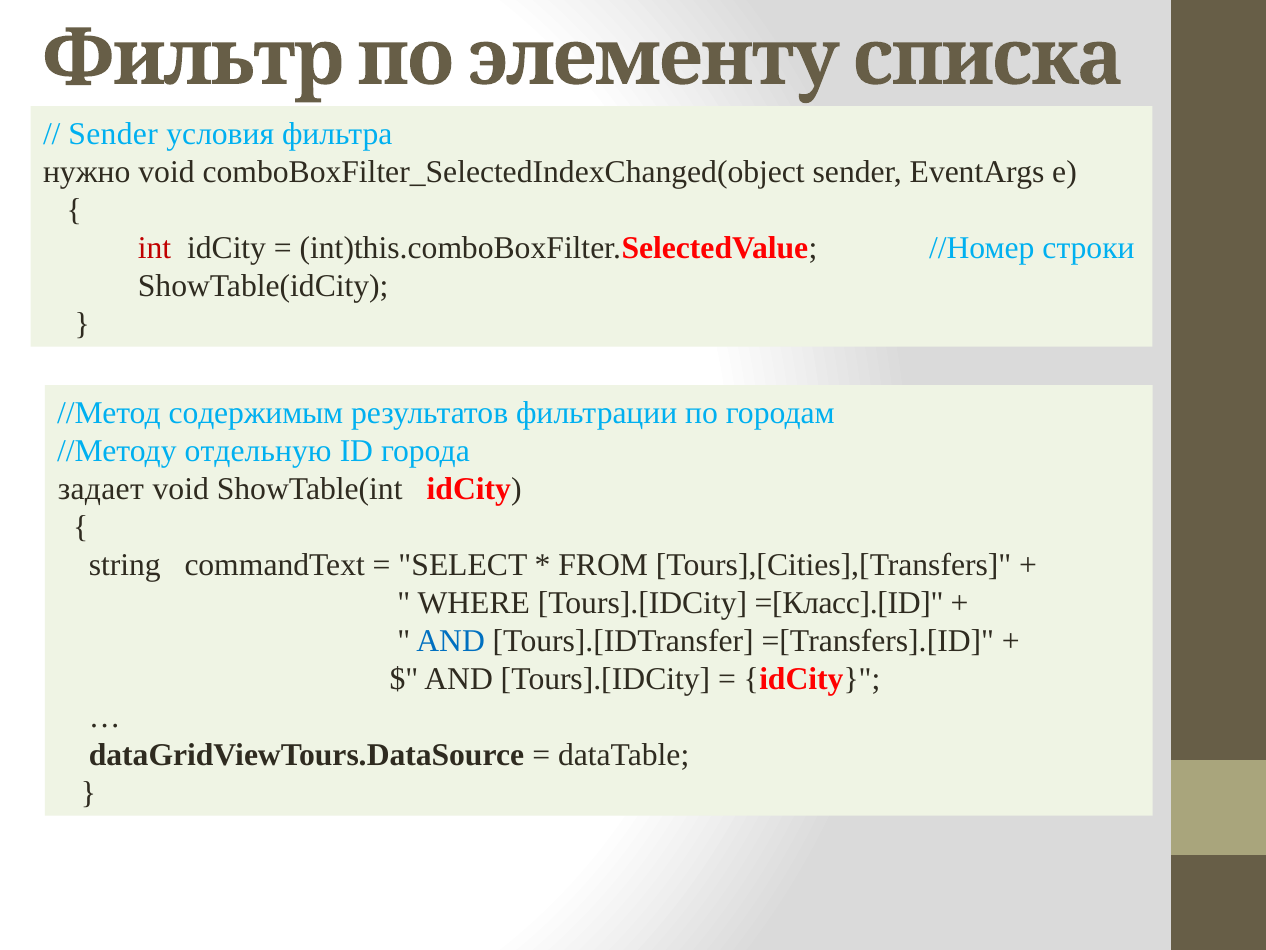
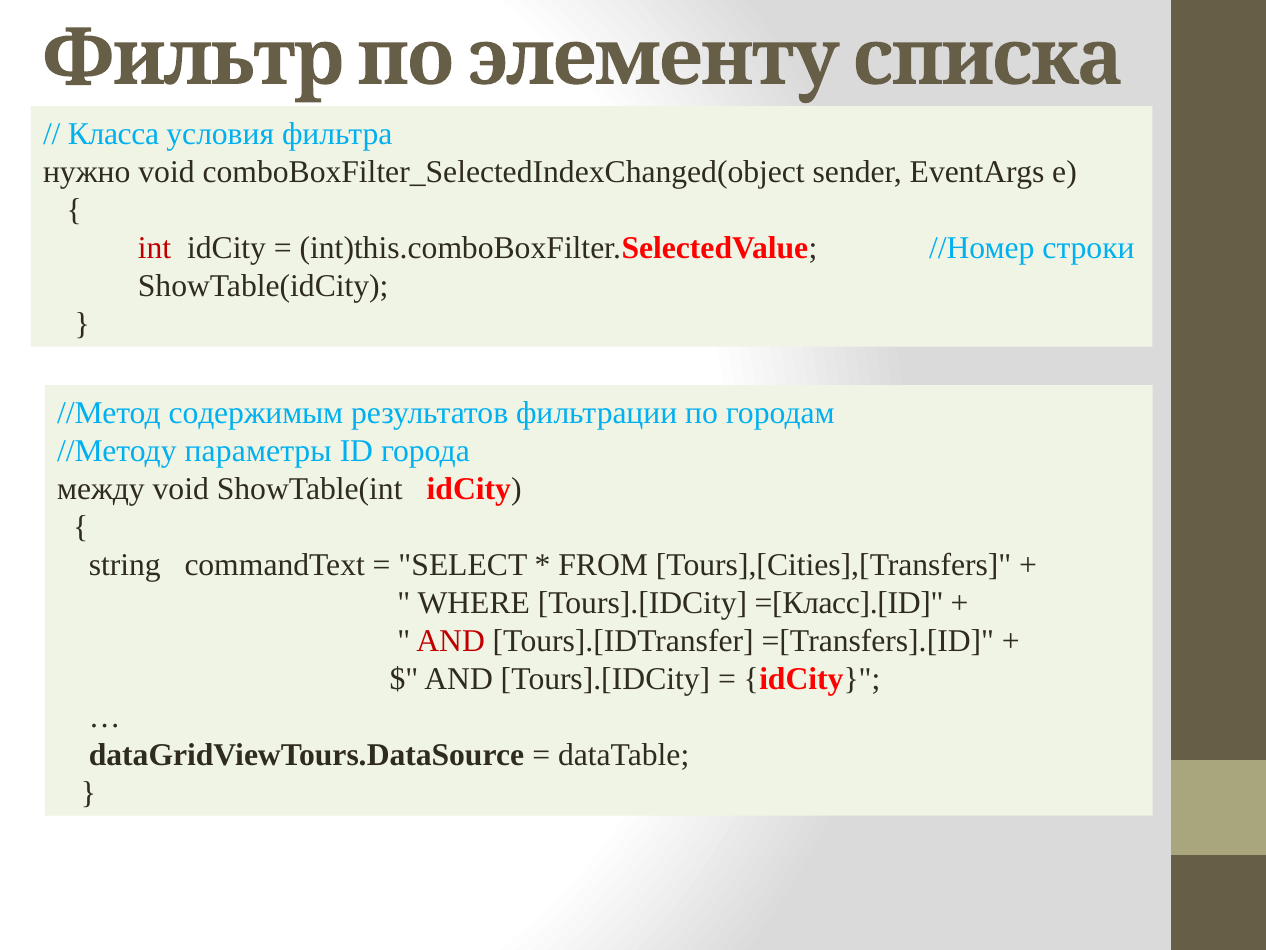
Sender: Sender -> Класса (113, 134)
отдельную: отдельную -> параметры (258, 450)
задает: задает -> между (101, 488)
AND colour: blue -> red (451, 640)
